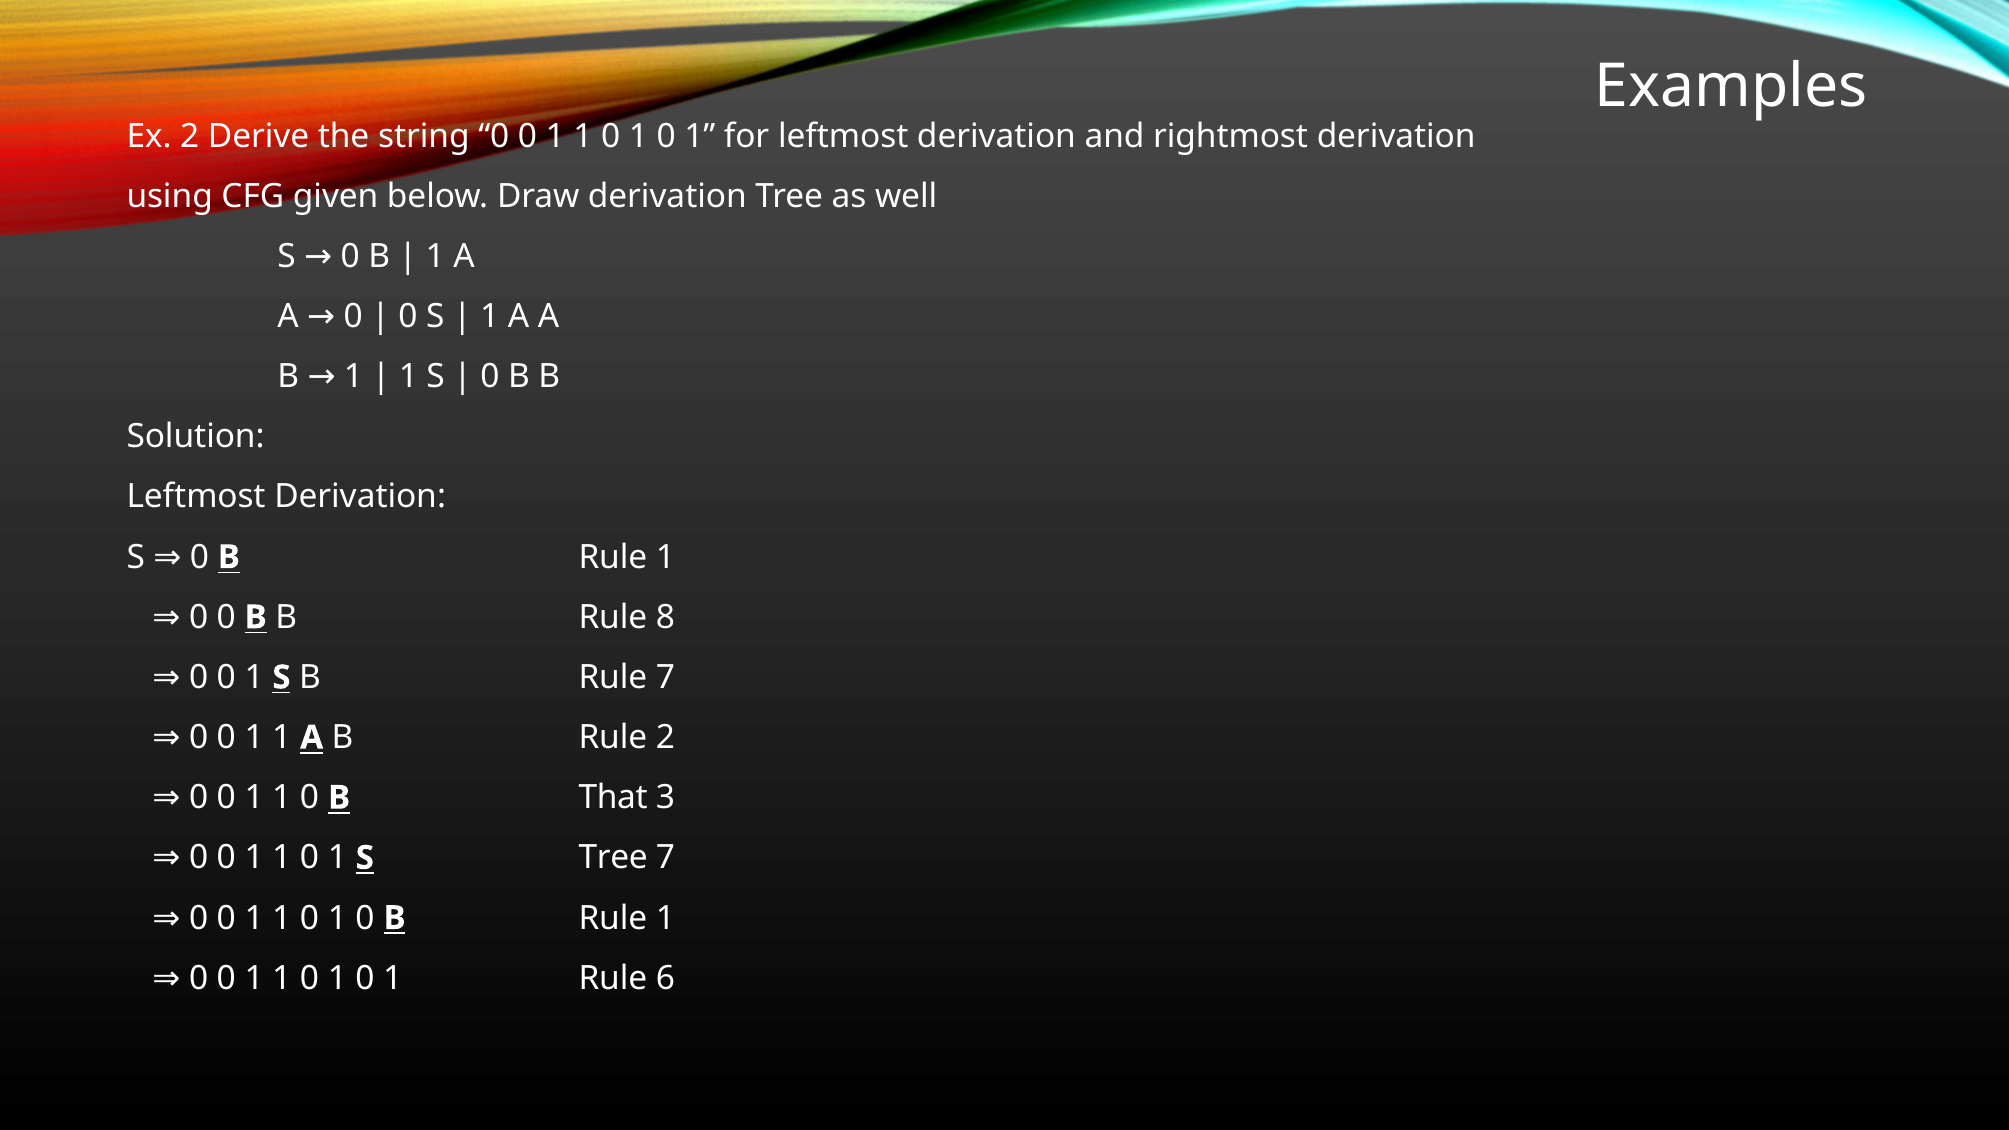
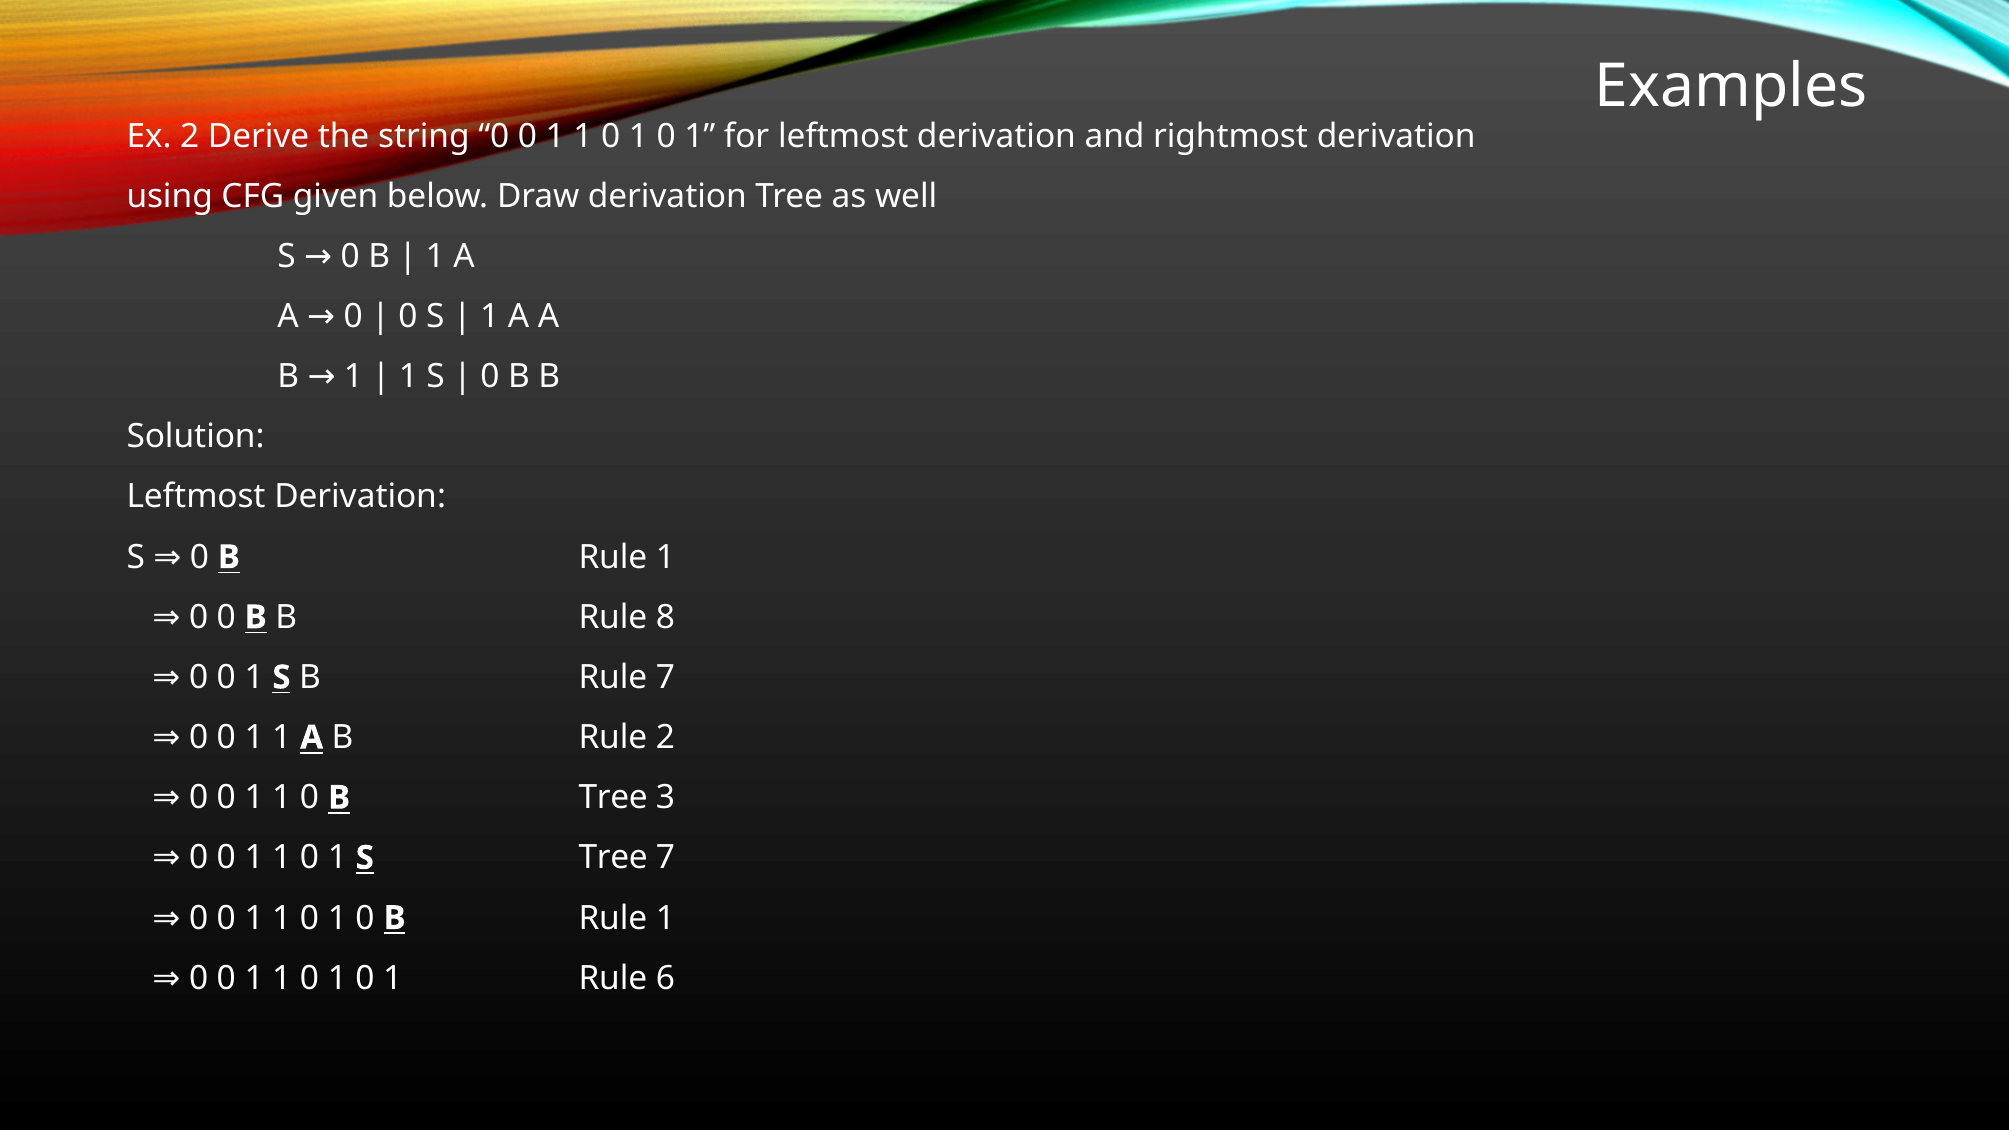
B That: That -> Tree (613, 798)
